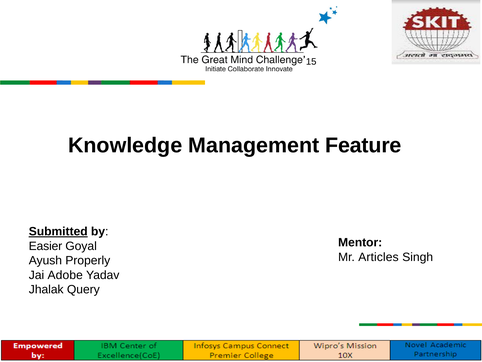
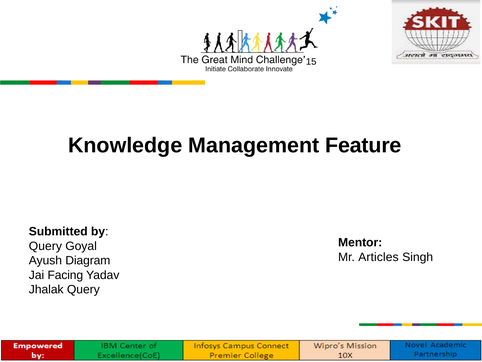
Submitted underline: present -> none (58, 231)
Easier: Easier -> Query (45, 246)
Properly: Properly -> Diagram (88, 260)
Adobe: Adobe -> Facing (65, 275)
